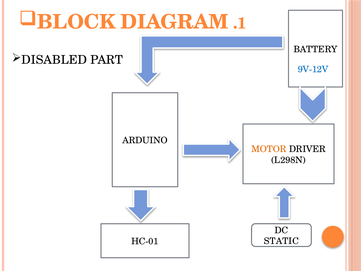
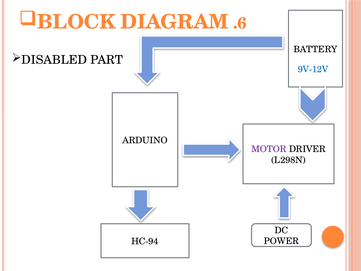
.1: .1 -> .6 (240, 23)
MOTOR colour: orange -> purple (269, 149)
STATIC: STATIC -> POWER (281, 241)
HC-01: HC-01 -> HC-94 (145, 241)
